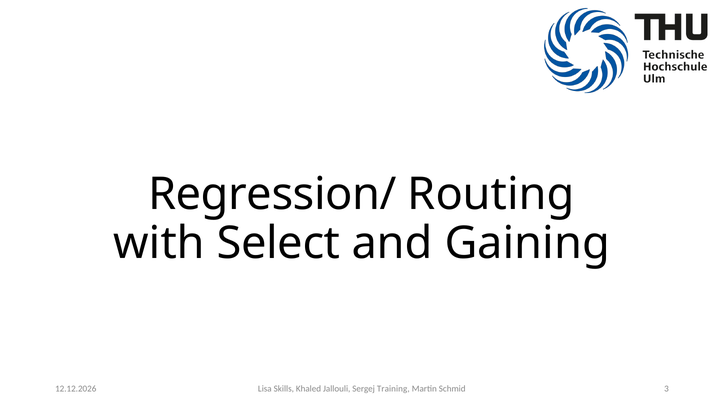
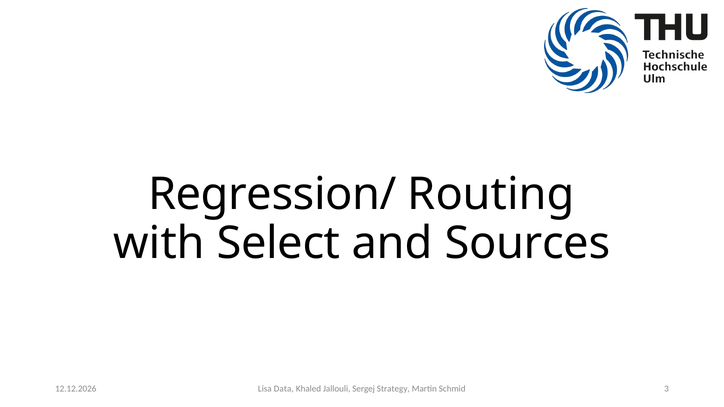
Gaining: Gaining -> Sources (527, 243)
Skills: Skills -> Data (284, 389)
Training: Training -> Strategy (393, 389)
